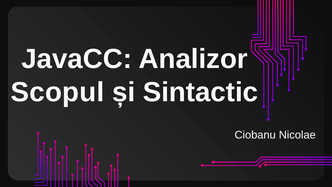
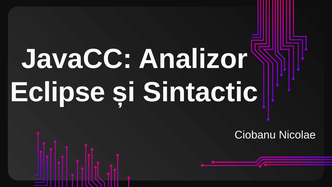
Scopul: Scopul -> Eclipse (58, 92)
